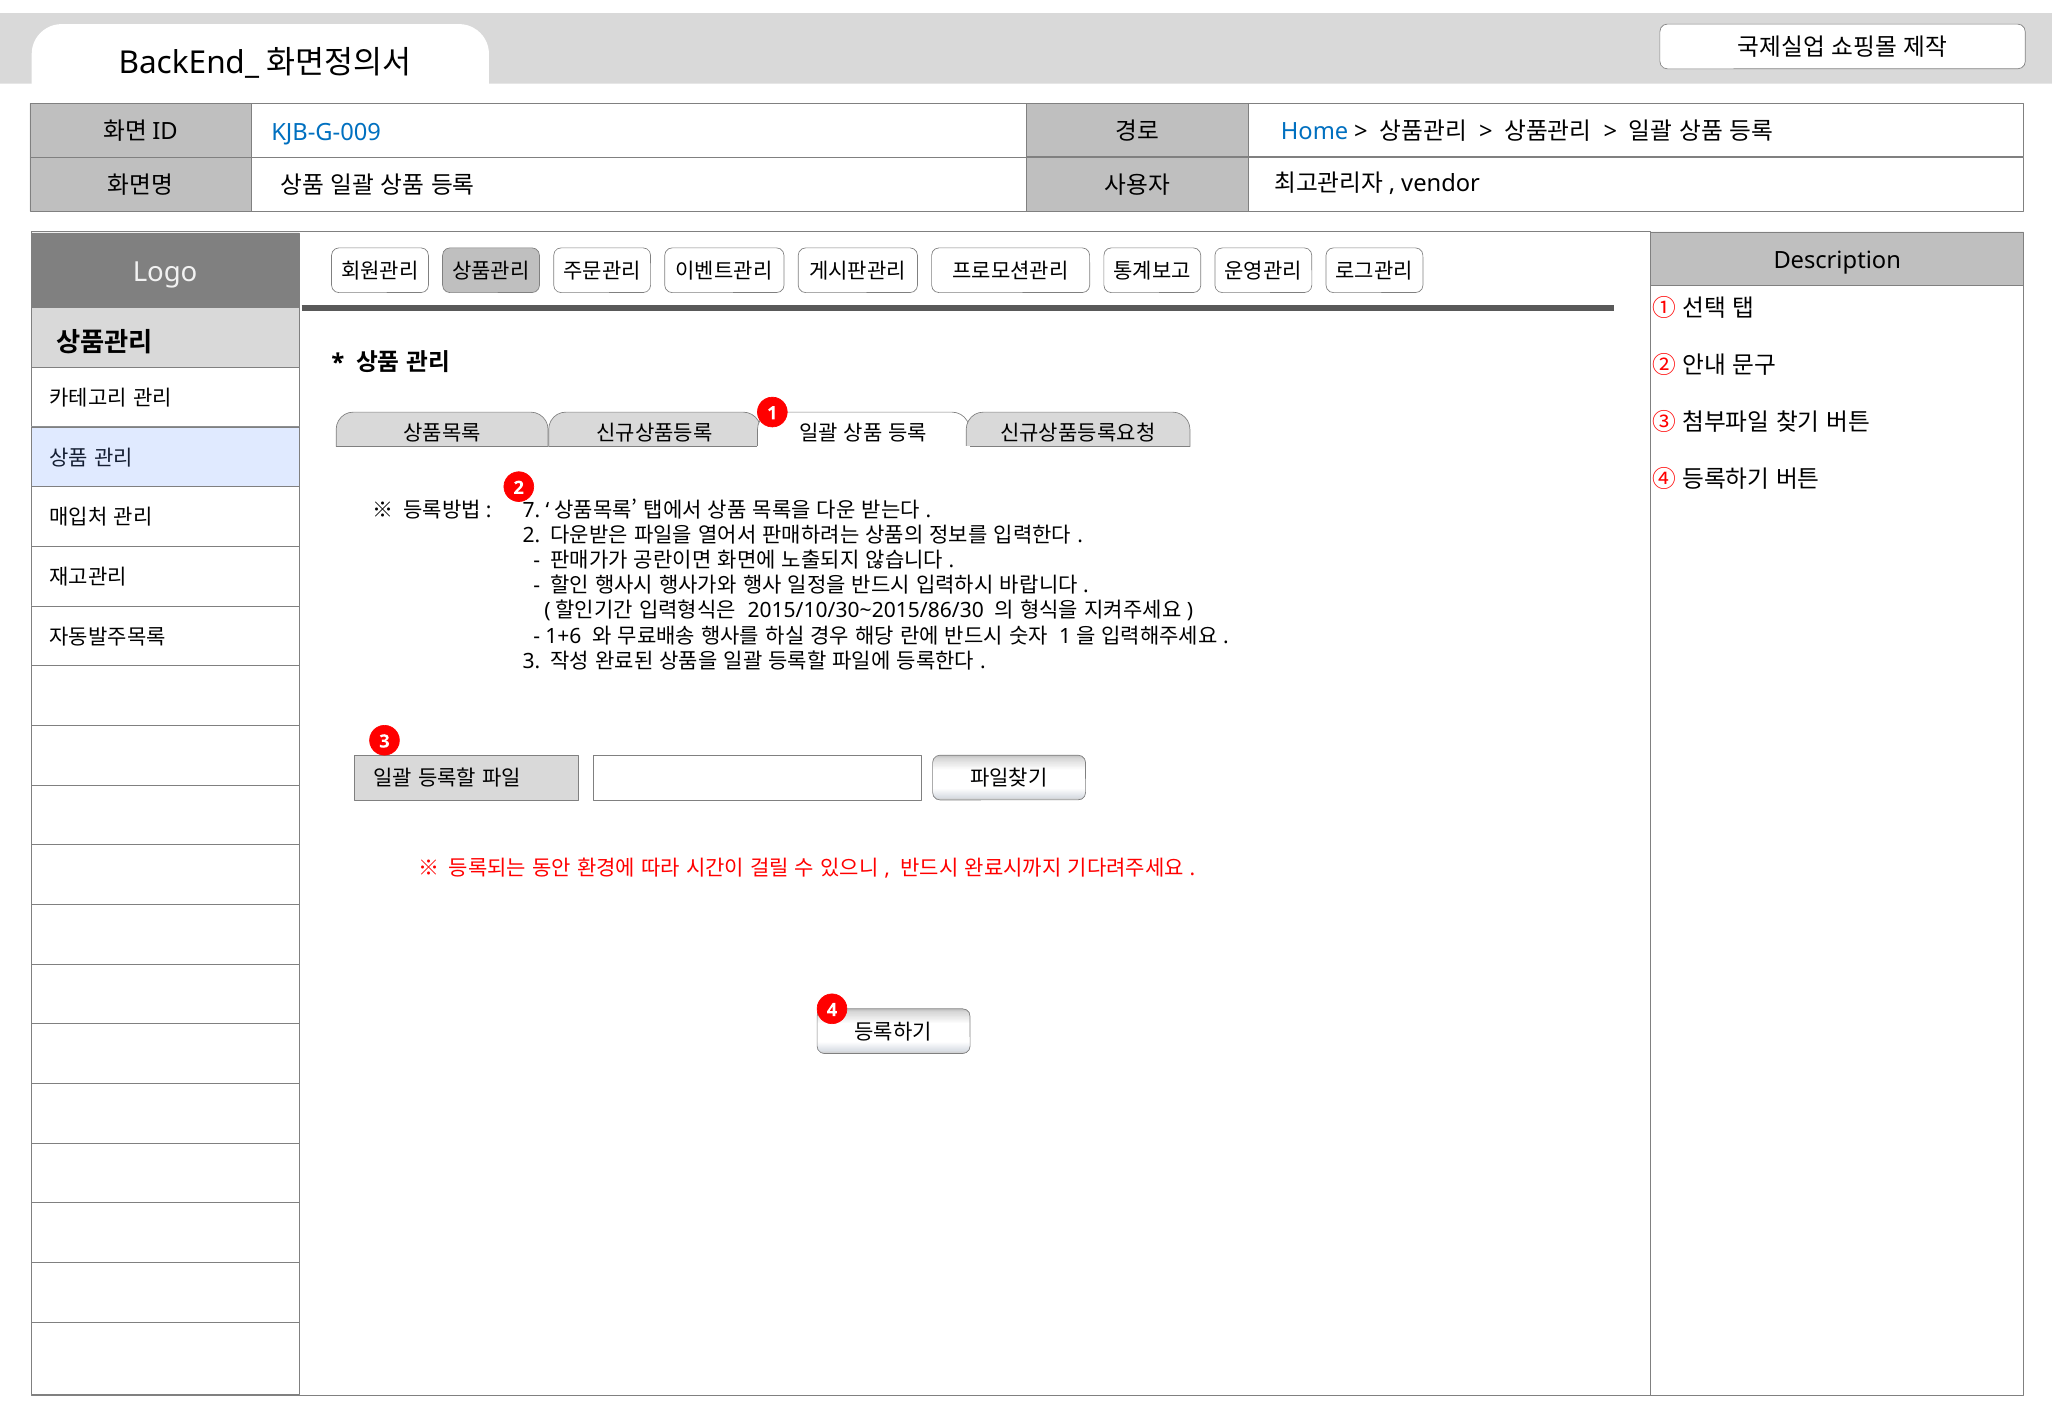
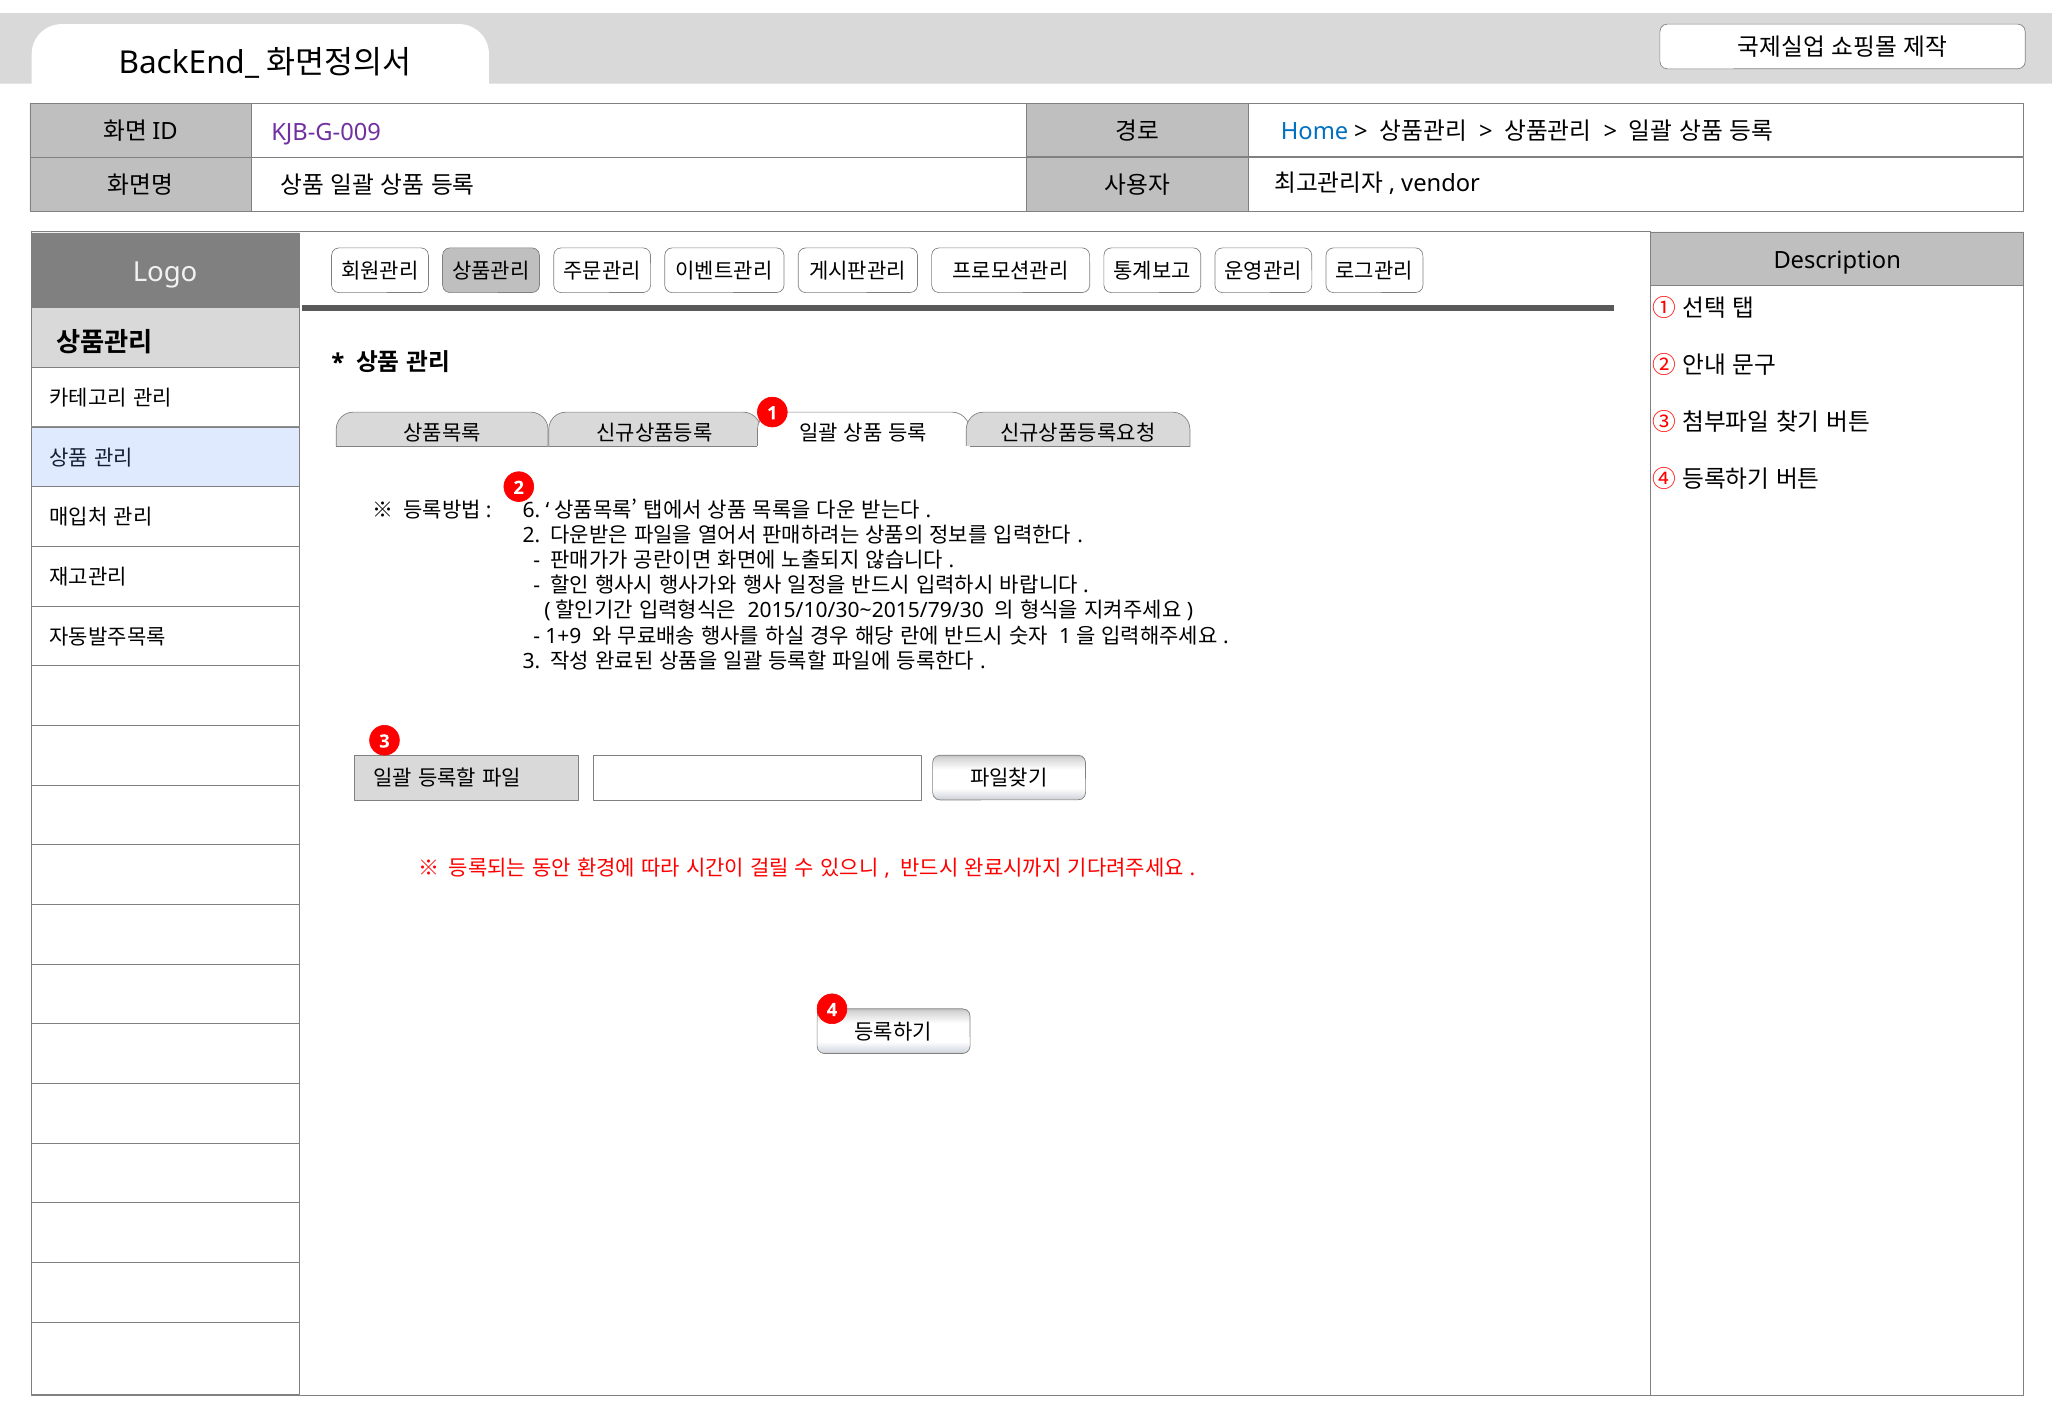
KJB-G-009 colour: blue -> purple (326, 133)
7: 7 -> 6 (531, 510)
2015/10/30~2015/86/30: 2015/10/30~2015/86/30 -> 2015/10/30~2015/79/30 (866, 611)
1+6: 1+6 -> 1+9 (563, 636)
